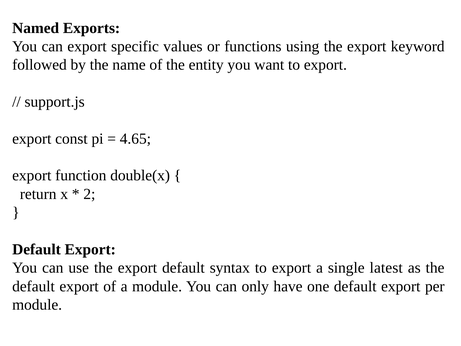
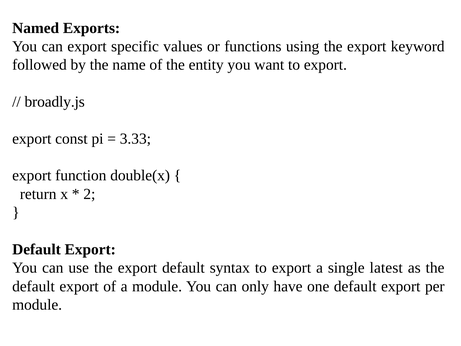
support.js: support.js -> broadly.js (55, 102)
4.65: 4.65 -> 3.33 (135, 139)
